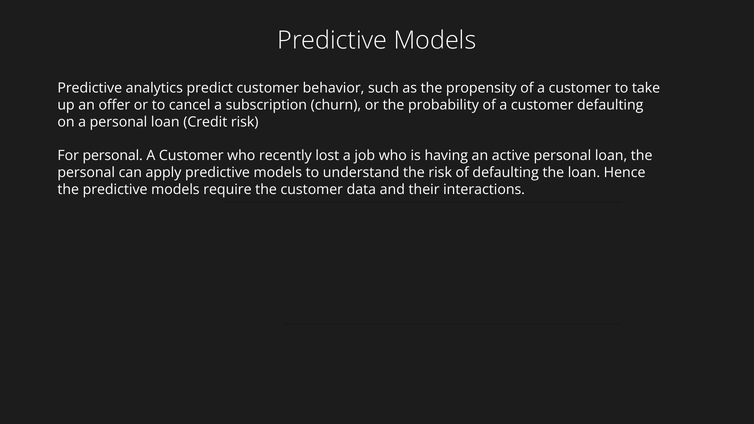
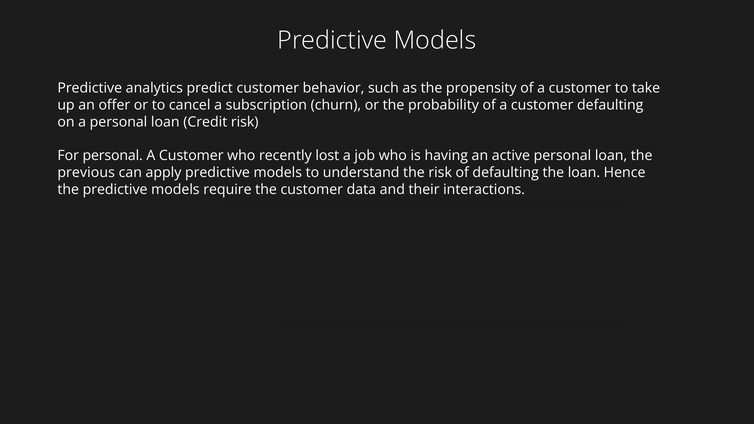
personal: personal -> previous (86, 173)
